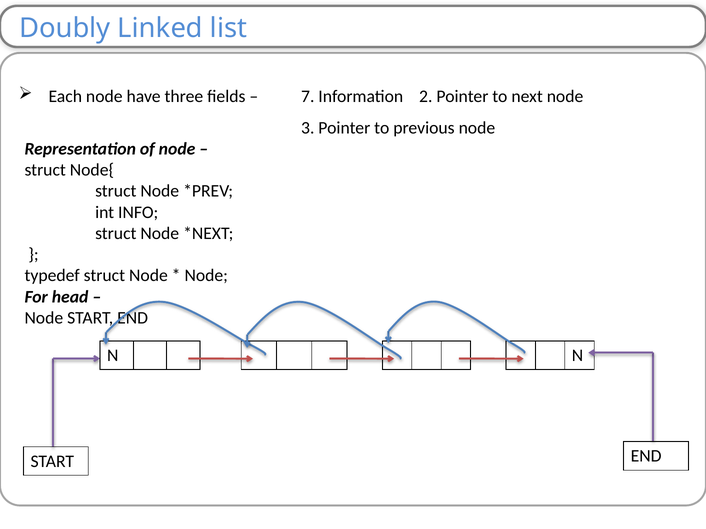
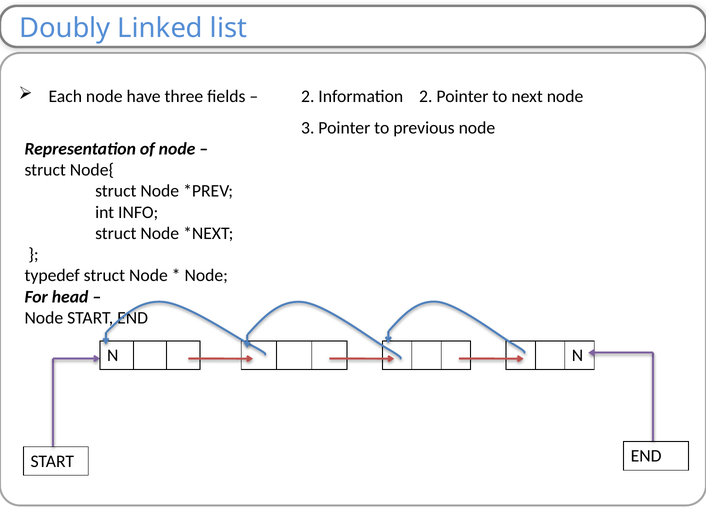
7: 7 -> 2 (308, 96)
